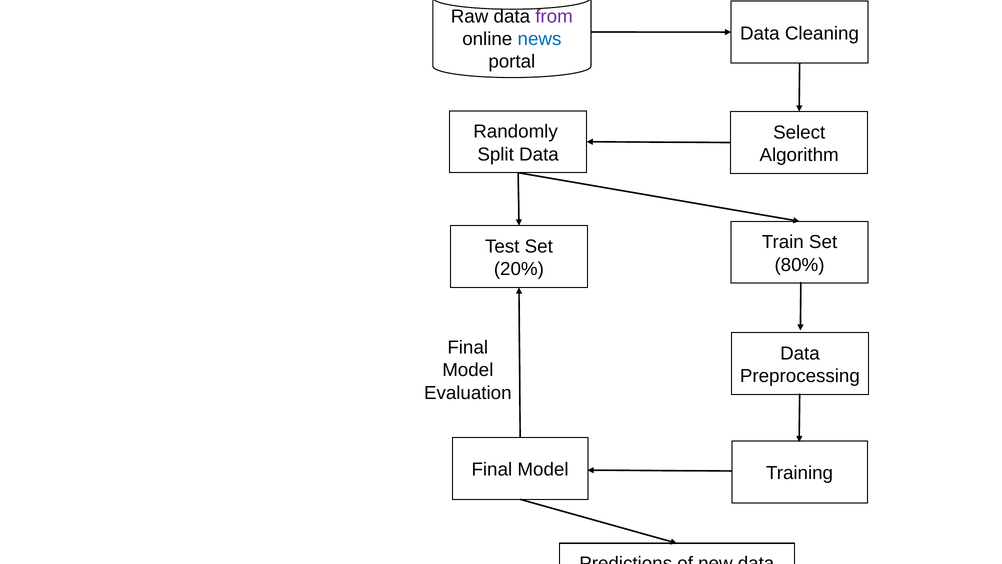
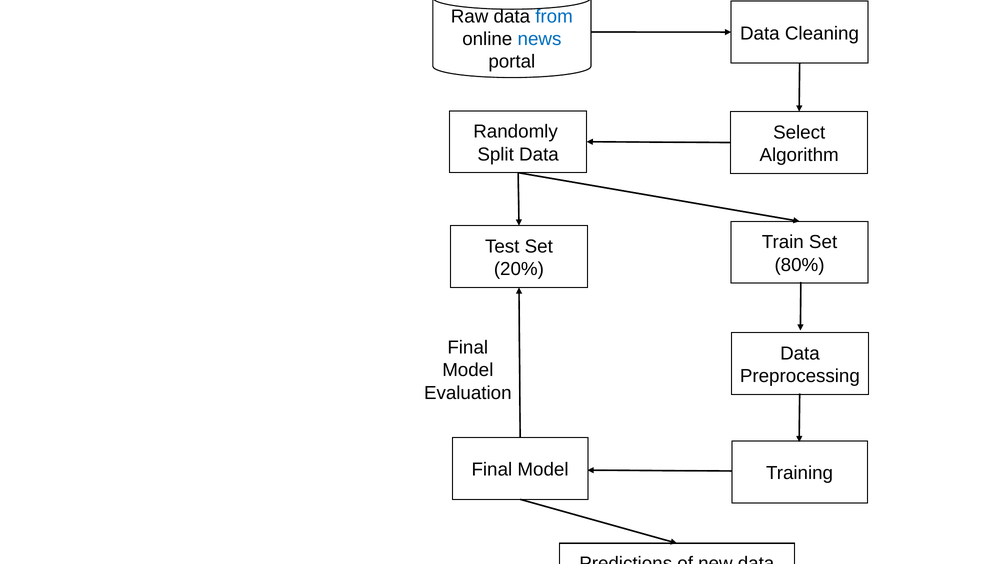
from colour: purple -> blue (554, 16)
